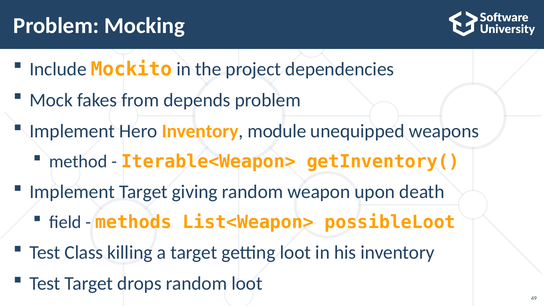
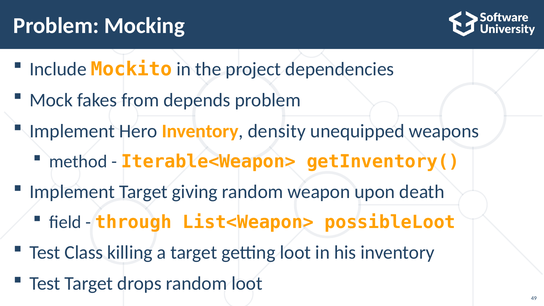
module: module -> density (277, 131)
methods: methods -> through (133, 222)
